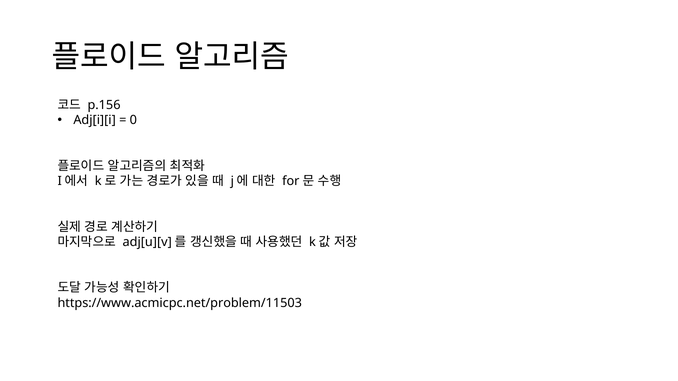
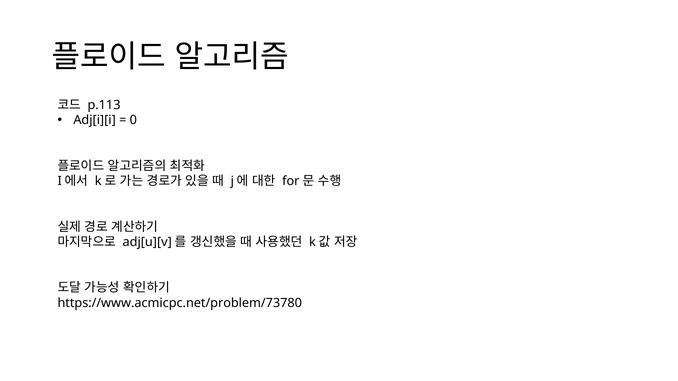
p.156: p.156 -> p.113 (104, 105)
https://www.acmicpc.net/problem/11503: https://www.acmicpc.net/problem/11503 -> https://www.acmicpc.net/problem/73780 (180, 303)
